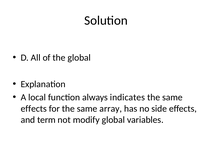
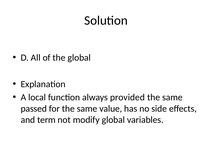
indicates: indicates -> provided (127, 97)
effects: effects -> passed (34, 109)
array: array -> value (111, 109)
